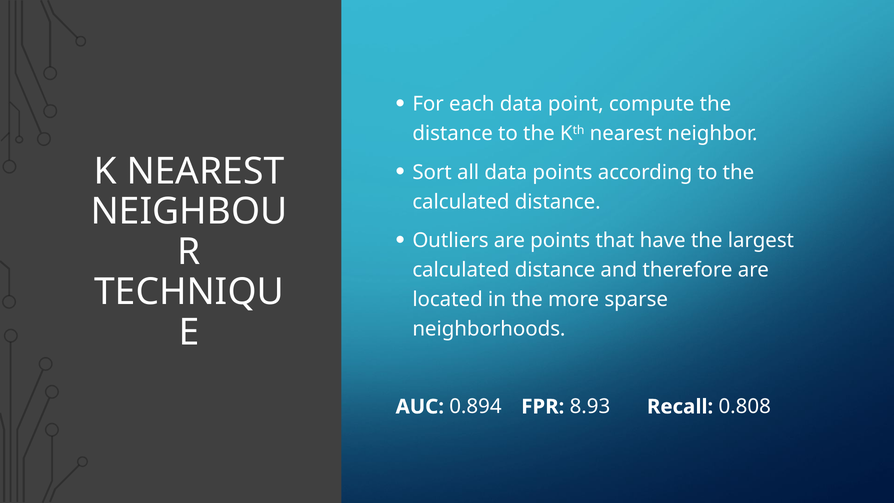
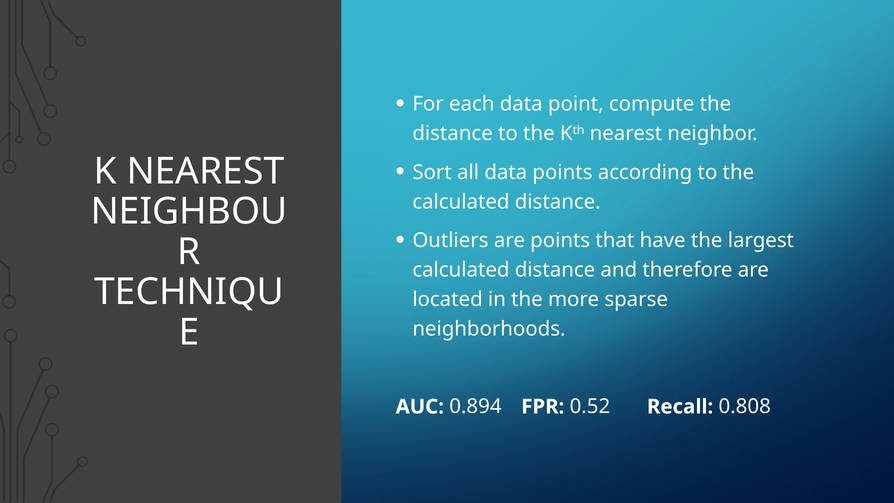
8.93: 8.93 -> 0.52 (590, 407)
